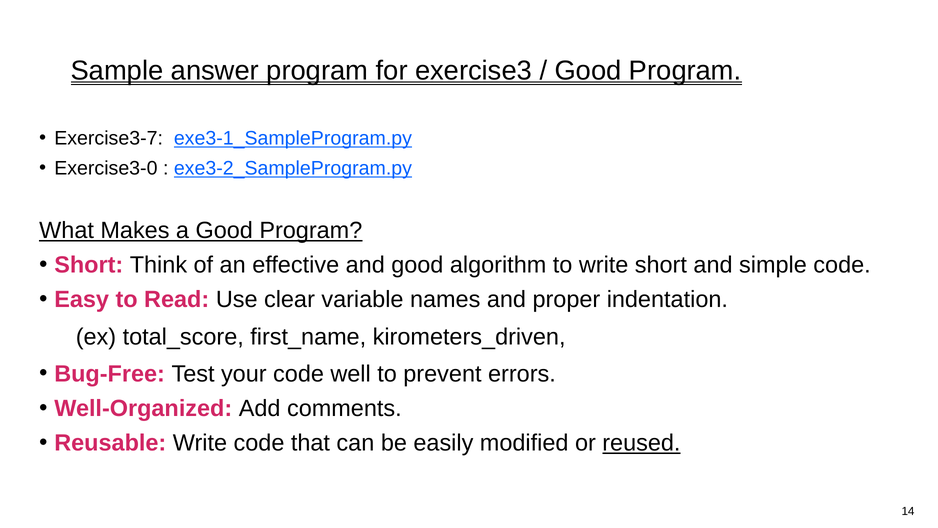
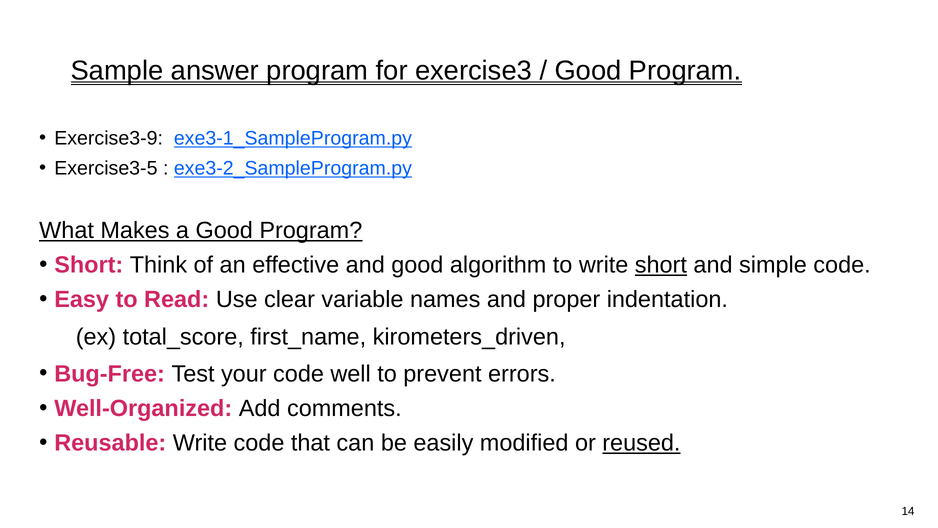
Exercise3-7: Exercise3-7 -> Exercise3-9 (109, 138)
Exercise3-0: Exercise3-0 -> Exercise3-5 (106, 168)
short underline: none -> present (661, 265)
